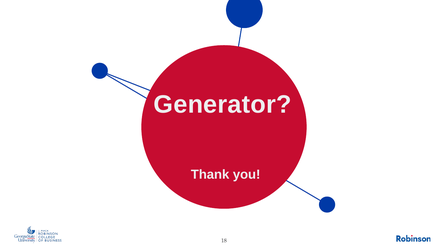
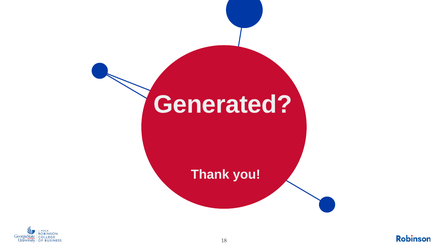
Generator: Generator -> Generated (223, 105)
